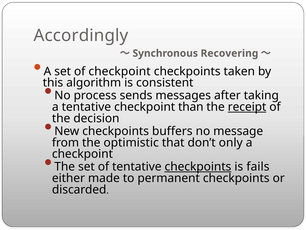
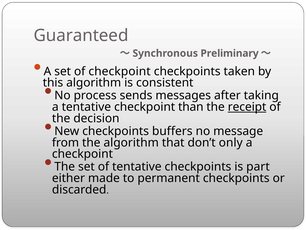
Accordingly: Accordingly -> Guaranteed (81, 35)
Recovering: Recovering -> Preliminary (230, 53)
the optimistic: optimistic -> algorithm (131, 142)
checkpoints underline: present -> none (198, 166)
fails: fails -> part (258, 166)
